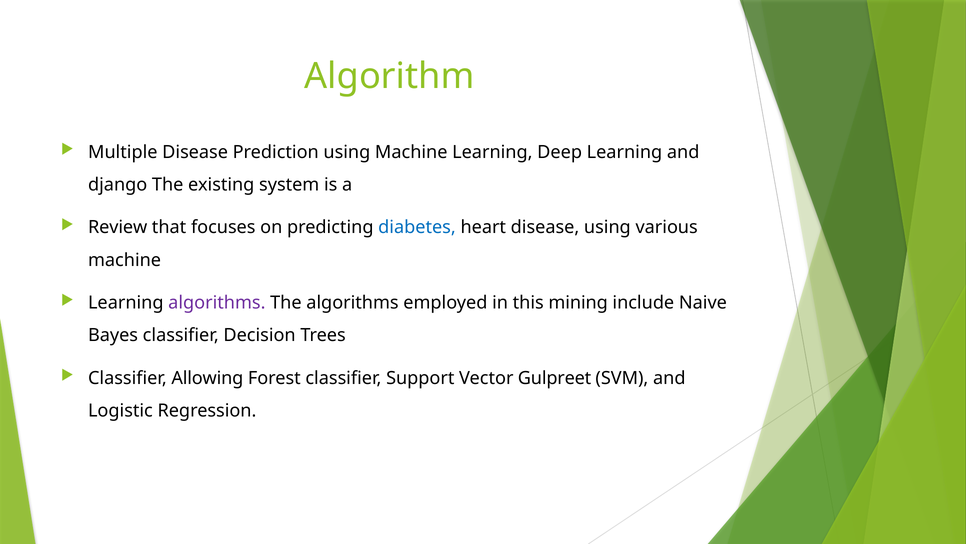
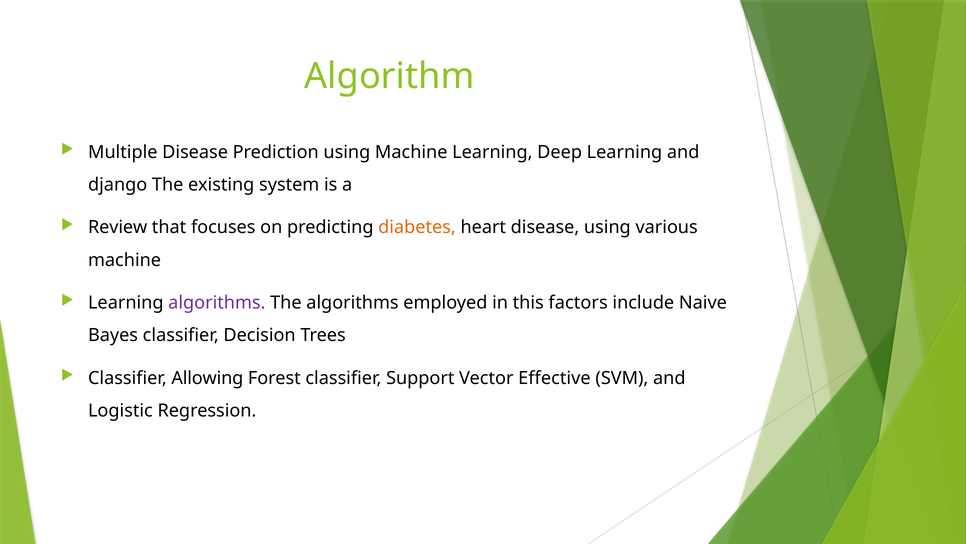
diabetes colour: blue -> orange (417, 227)
mining: mining -> factors (578, 303)
Gulpreet: Gulpreet -> Effective (554, 378)
